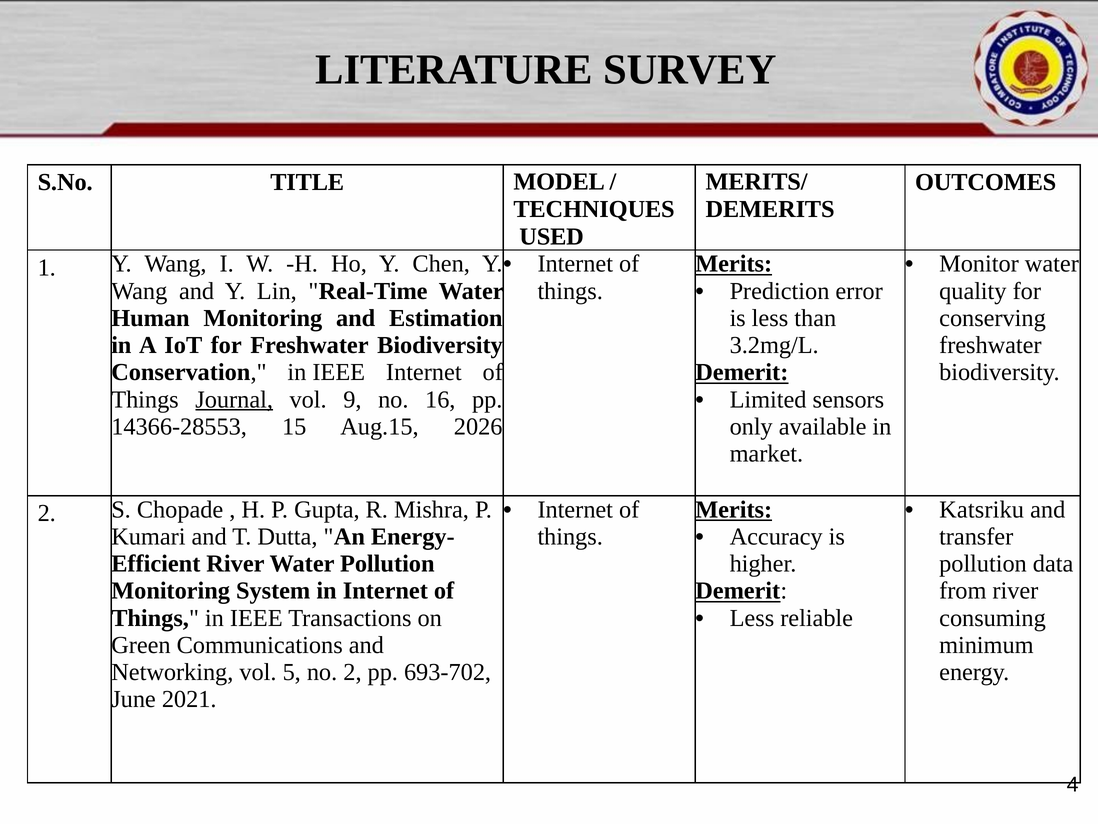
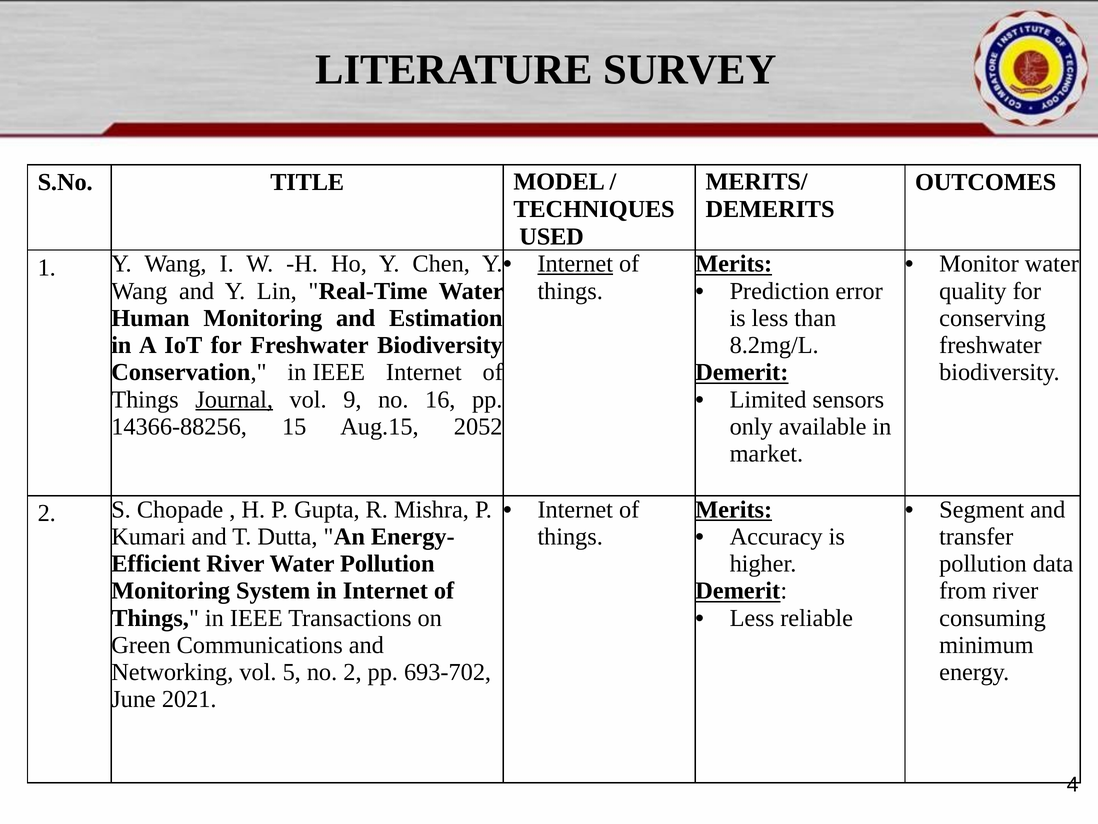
Internet underline: none -> present (575, 264)
3.2mg/L: 3.2mg/L -> 8.2mg/L (774, 345)
14366-28553: 14366-28553 -> 14366-88256 (179, 426)
2026: 2026 -> 2052 (478, 426)
Katsriku: Katsriku -> Segment (982, 509)
